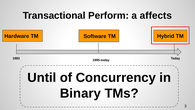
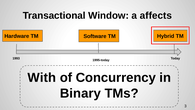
Perform: Perform -> Window (109, 16)
Until: Until -> With (42, 77)
